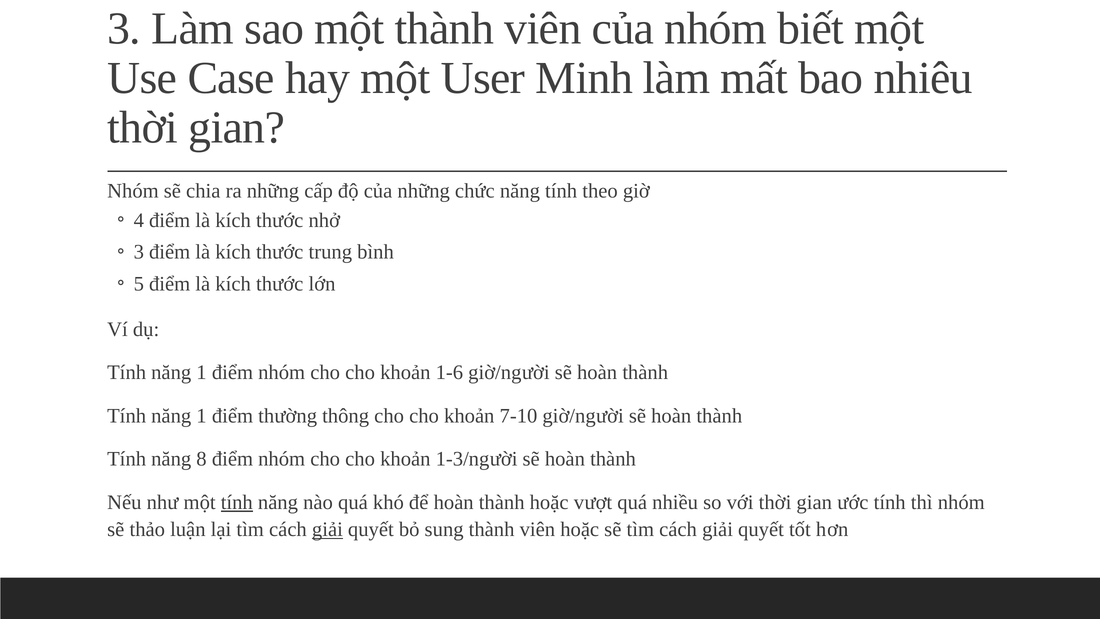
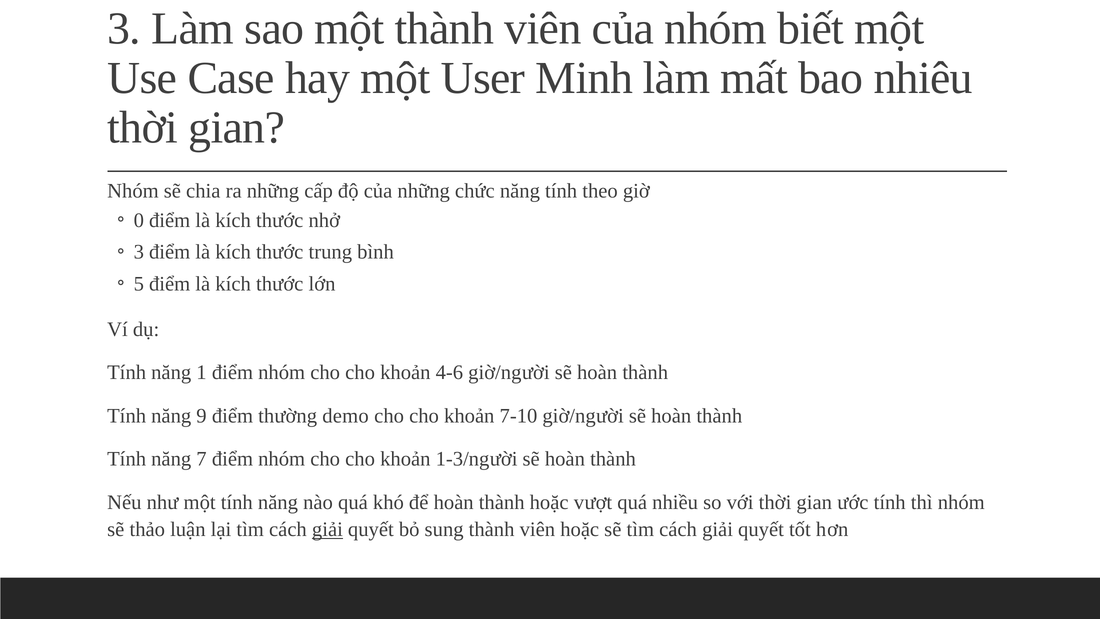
4: 4 -> 0 (139, 220)
1-6: 1-6 -> 4-6 (449, 372)
1: 1 -> 9 (202, 416)
thông: thông -> demo (346, 416)
8: 8 -> 7 (202, 459)
tính underline: present -> none (237, 502)
